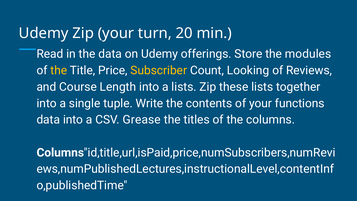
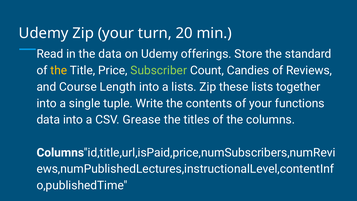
modules: modules -> standard (308, 54)
Subscriber colour: yellow -> light green (159, 70)
Looking: Looking -> Candies (248, 70)
